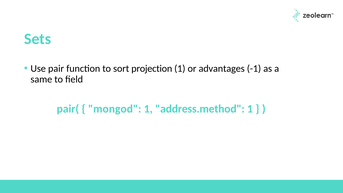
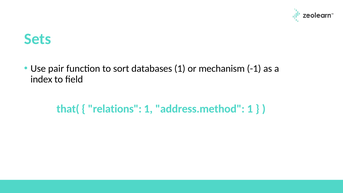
projection: projection -> databases (152, 69)
advantages: advantages -> mechanism (222, 69)
same: same -> index (41, 79)
pair(: pair( -> that( (68, 109)
mongod: mongod -> relations (115, 109)
